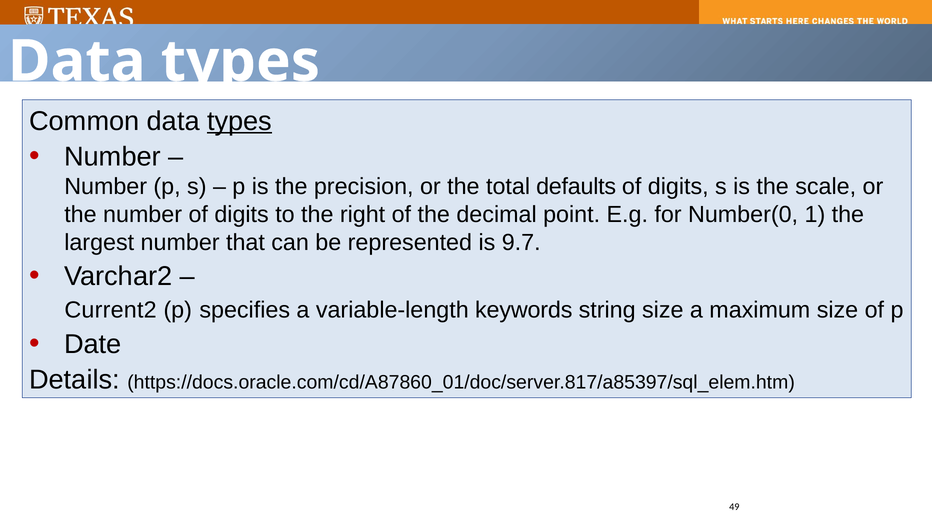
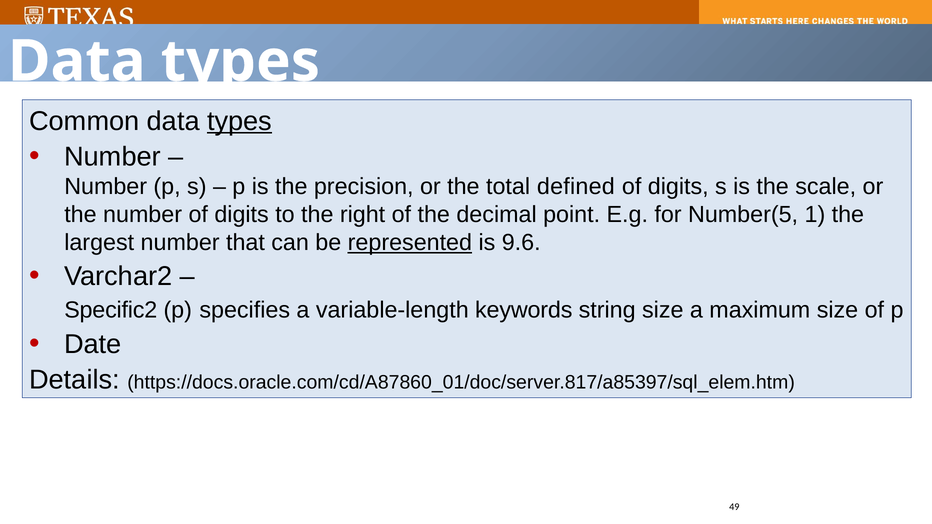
defaults: defaults -> defined (576, 187)
Number(0: Number(0 -> Number(5 (743, 215)
represented underline: none -> present (410, 243)
9.7: 9.7 -> 9.6 (521, 243)
Current2: Current2 -> Specific2 (111, 310)
